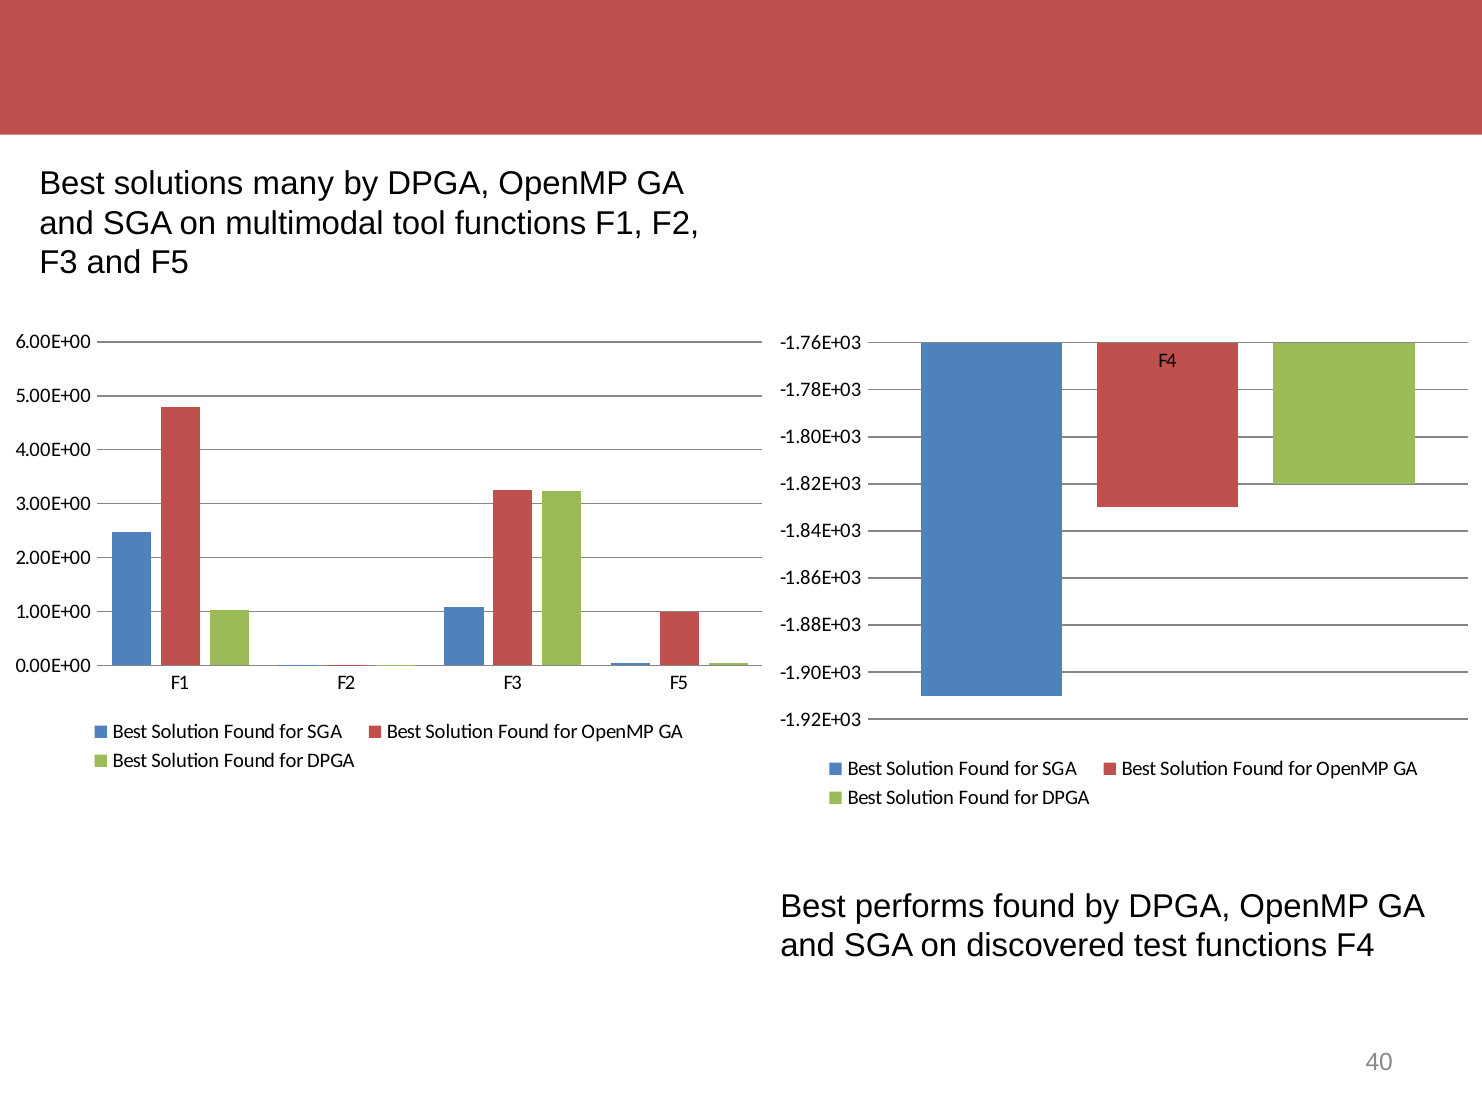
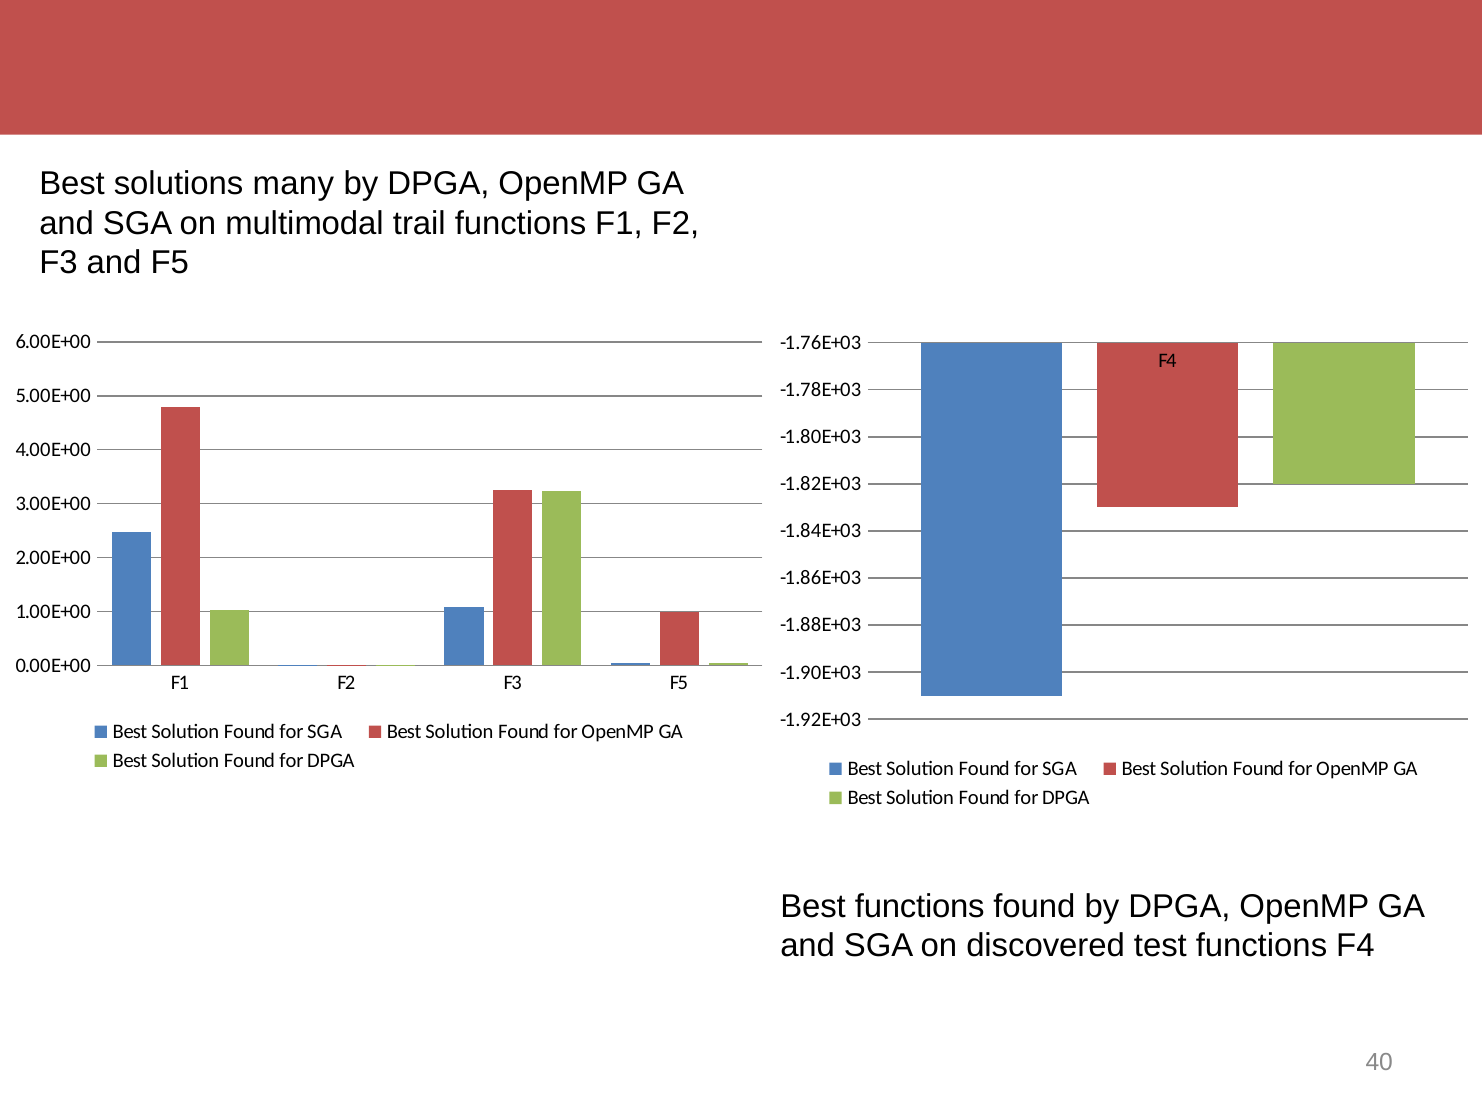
tool: tool -> trail (419, 223)
Best performs: performs -> functions (920, 906)
